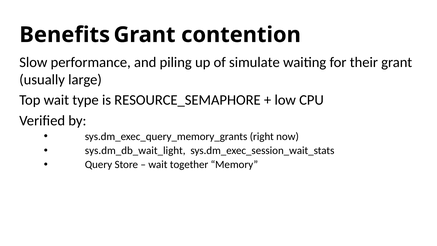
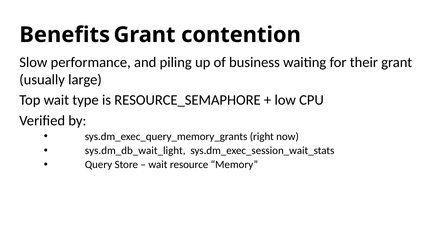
simulate: simulate -> business (254, 62)
together: together -> resource (189, 164)
